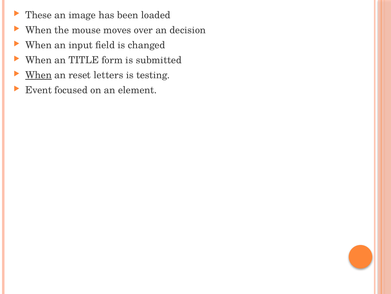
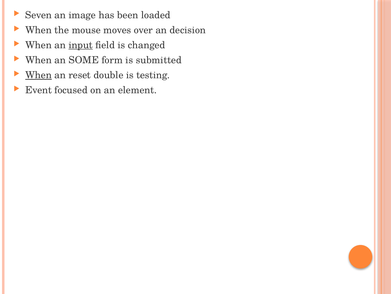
These: These -> Seven (39, 15)
input underline: none -> present (81, 45)
TITLE: TITLE -> SOME (84, 60)
letters: letters -> double (108, 75)
